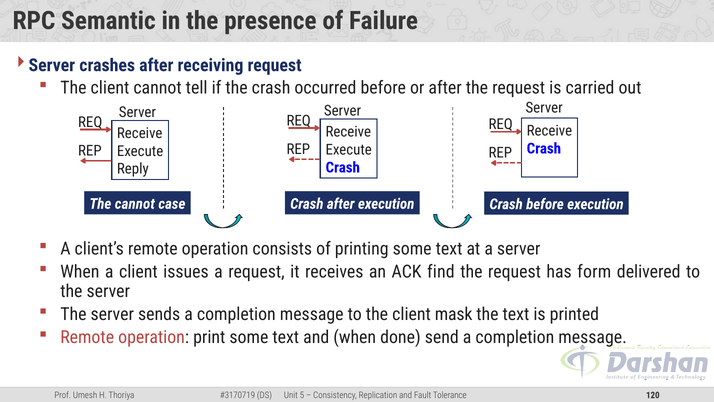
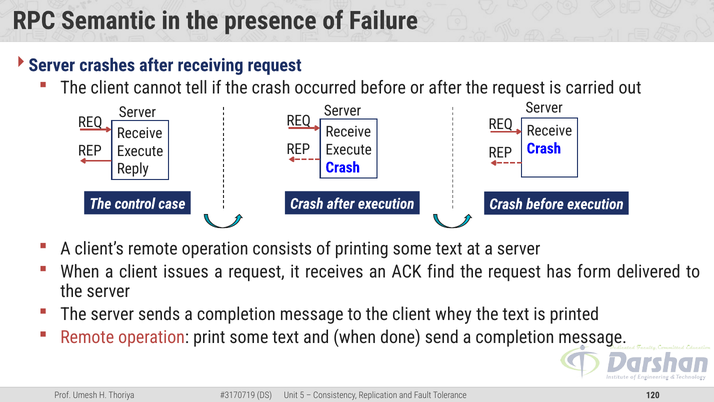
The cannot: cannot -> control (135, 204)
mask: mask -> whey (453, 314)
